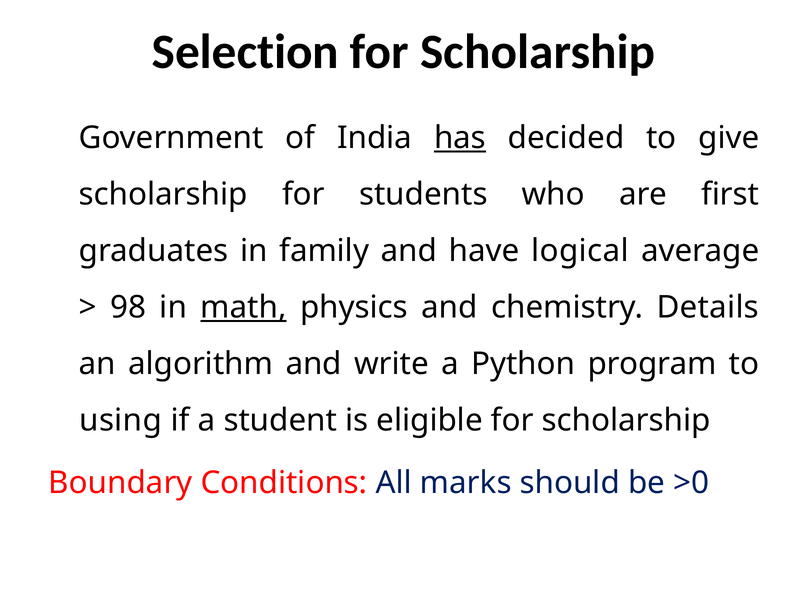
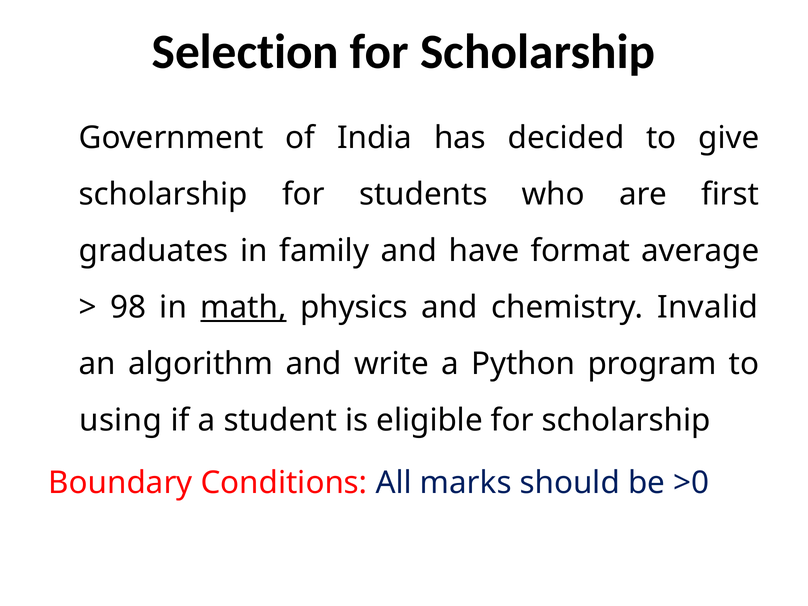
has underline: present -> none (460, 138)
logical: logical -> format (580, 251)
Details: Details -> Invalid (708, 307)
